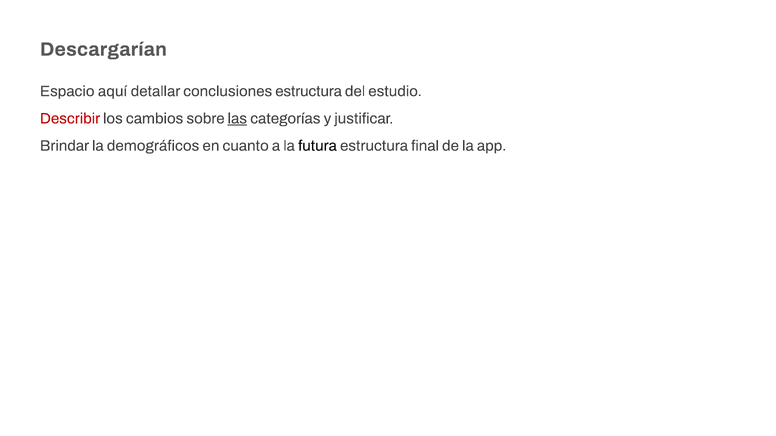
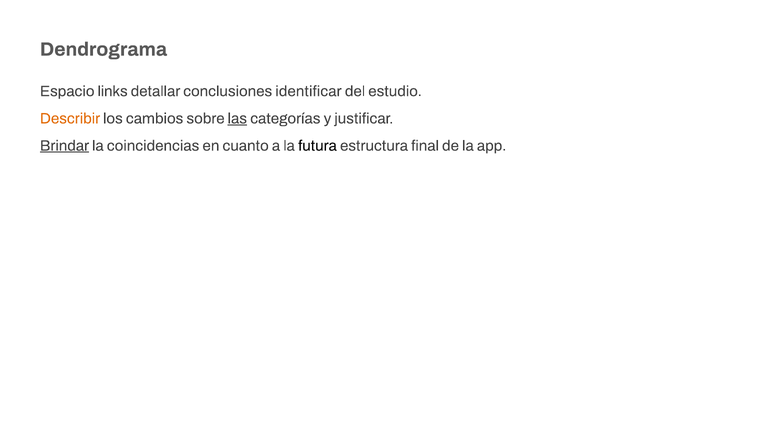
Descargarían: Descargarían -> Dendrograma (104, 49)
aquí: aquí -> links (113, 91)
conclusiones estructura: estructura -> identificar (308, 91)
Describir colour: red -> orange (70, 119)
Brindar underline: none -> present (64, 146)
demográficos: demográficos -> coincidencias (153, 146)
